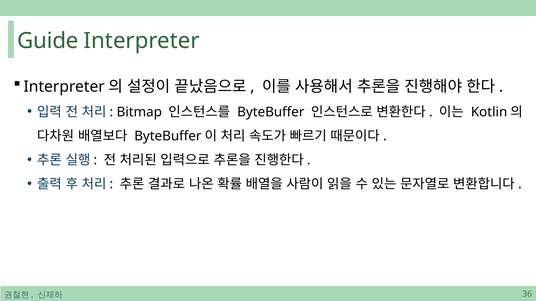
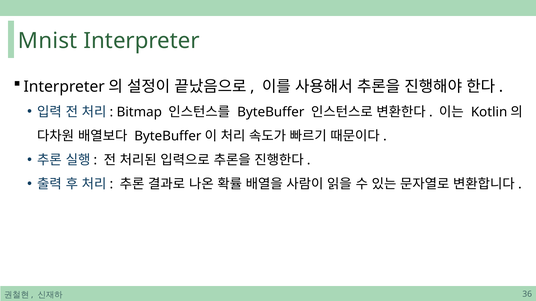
Guide: Guide -> Mnist (48, 41)
